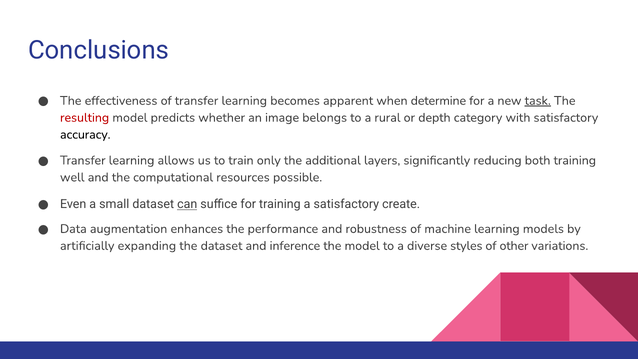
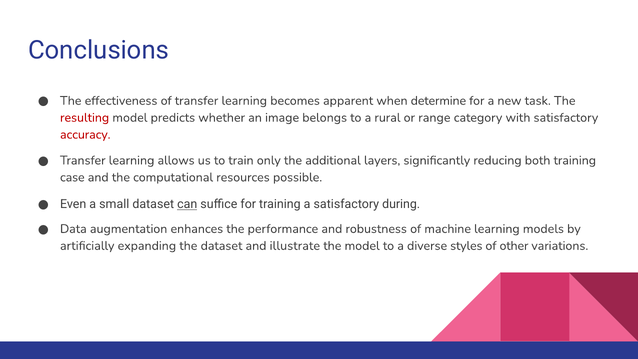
task underline: present -> none (538, 101)
depth: depth -> range (434, 118)
accuracy colour: black -> red (85, 135)
well: well -> case (72, 177)
create: create -> during (401, 204)
inference: inference -> illustrate (295, 246)
